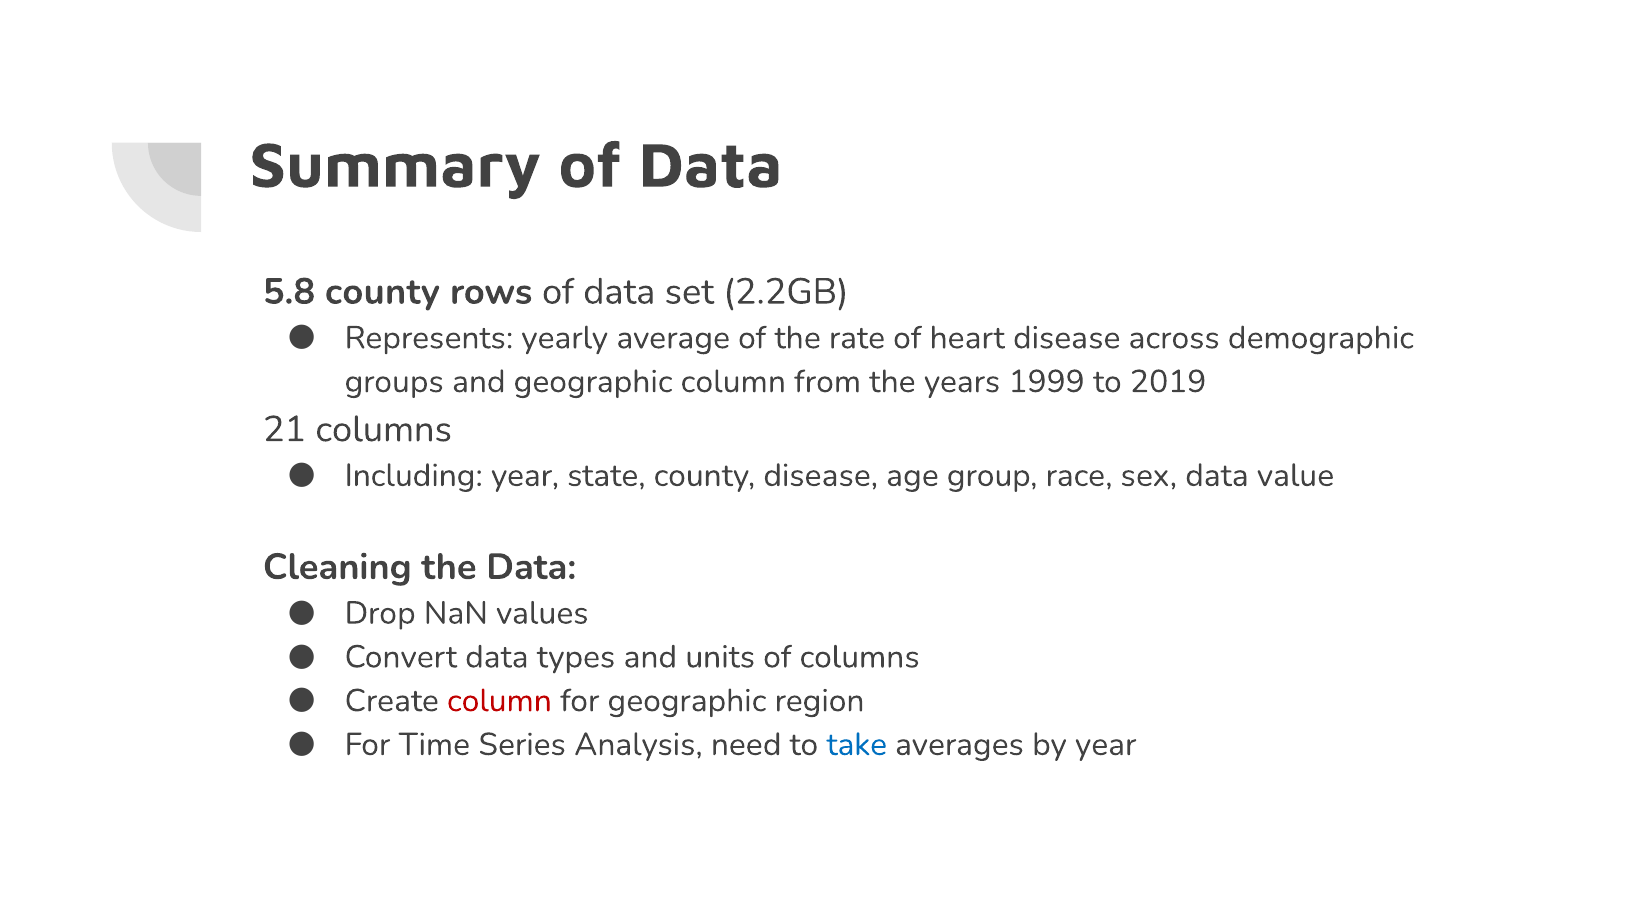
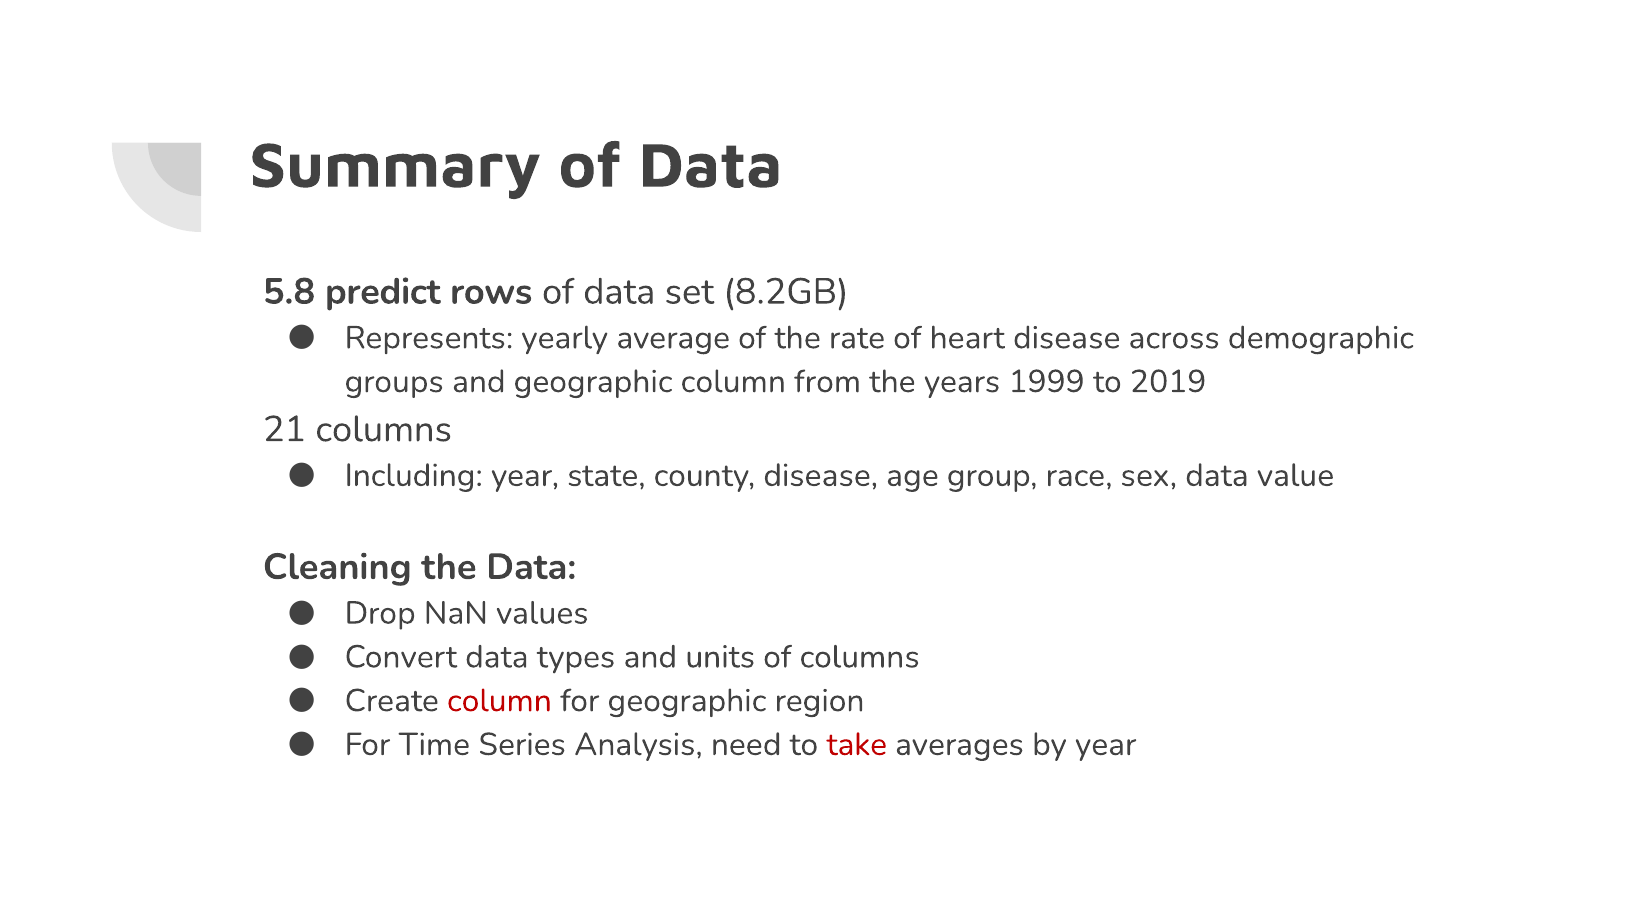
5.8 county: county -> predict (383, 292)
2.2GB: 2.2GB -> 8.2GB (786, 292)
take colour: blue -> red (857, 745)
